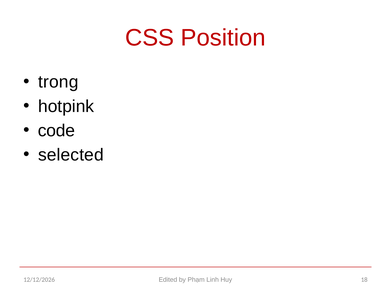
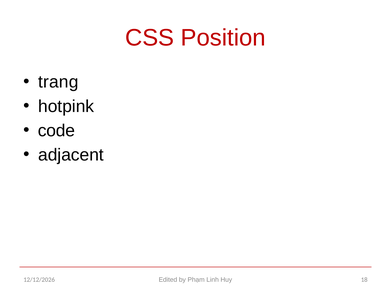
trong: trong -> trang (58, 82)
selected: selected -> adjacent (71, 155)
